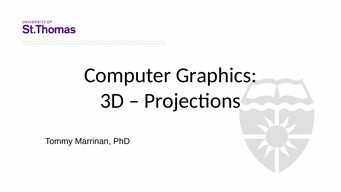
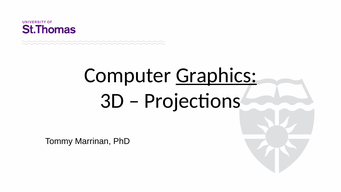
Graphics underline: none -> present (216, 75)
